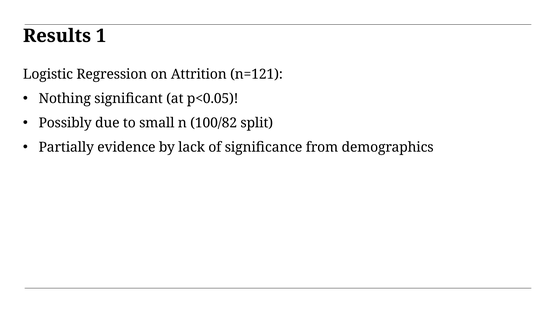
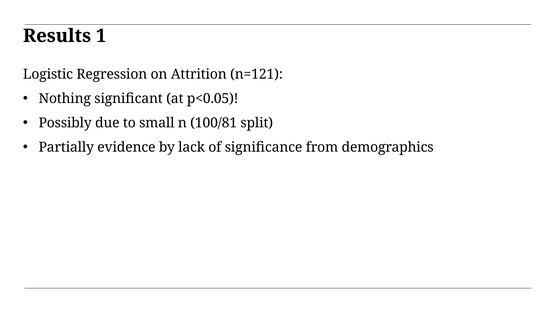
100/82: 100/82 -> 100/81 (214, 123)
